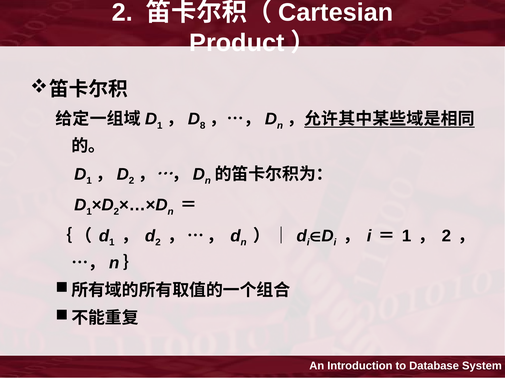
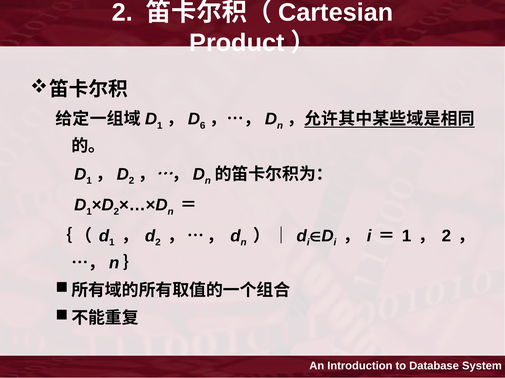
8: 8 -> 6 (203, 126)
